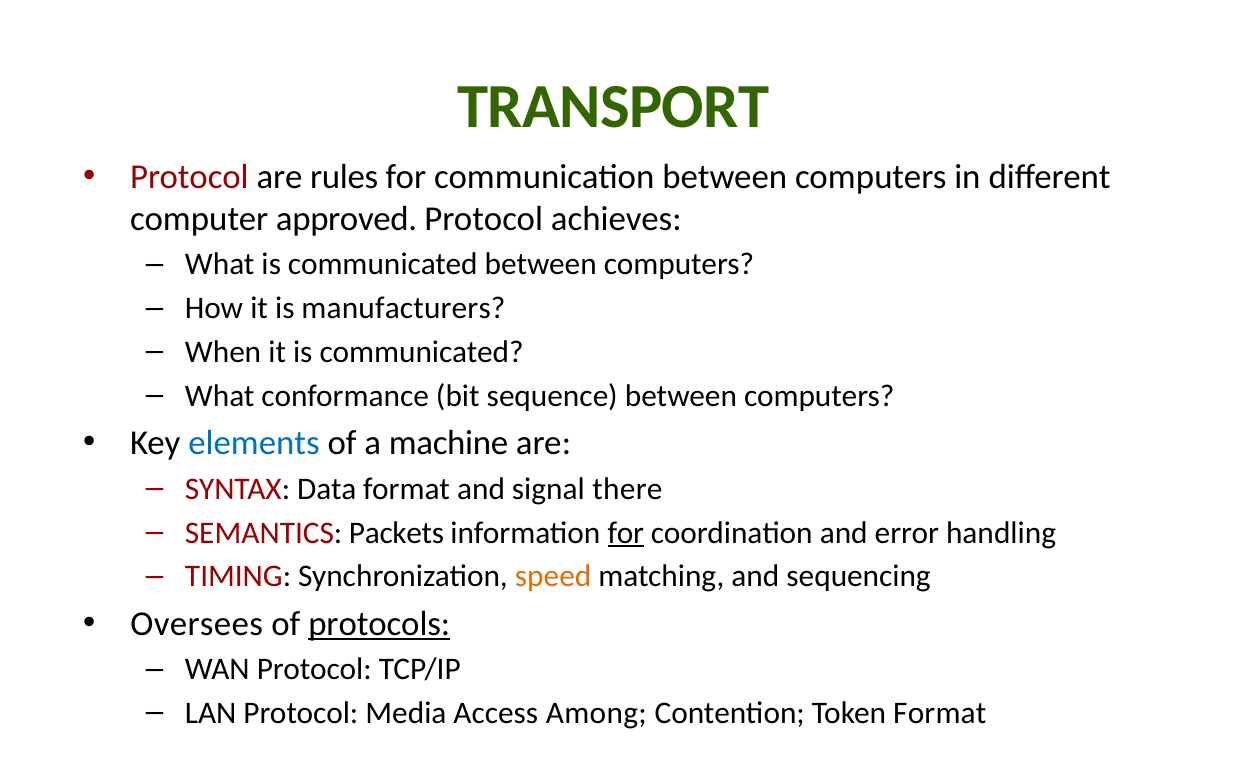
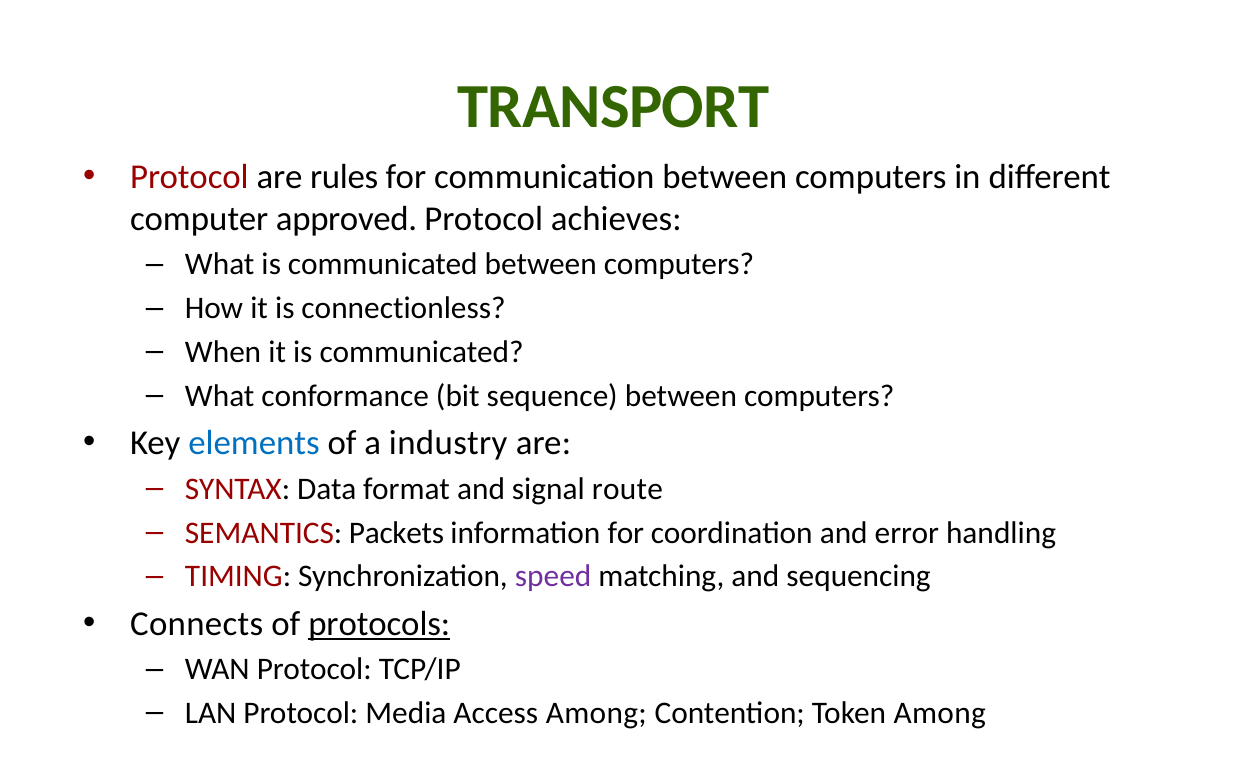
manufacturers: manufacturers -> connectionless (404, 308)
machine: machine -> industry (448, 443)
there: there -> route (627, 489)
for underline: present -> none (626, 533)
speed colour: orange -> purple (553, 576)
Oversees: Oversees -> Connects (197, 623)
Token Format: Format -> Among (940, 713)
